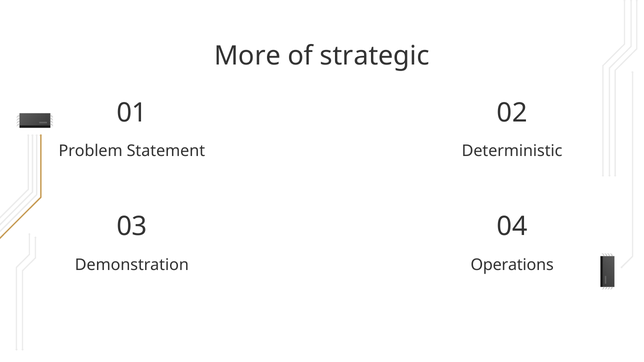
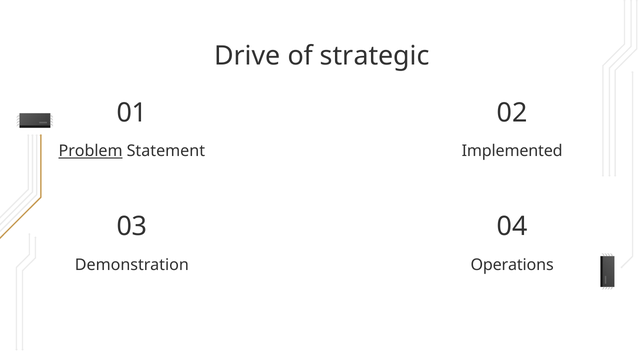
More: More -> Drive (247, 56)
Problem underline: none -> present (91, 151)
Deterministic: Deterministic -> Implemented (512, 151)
